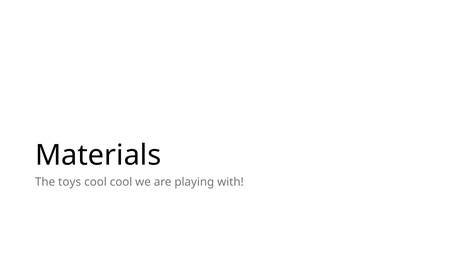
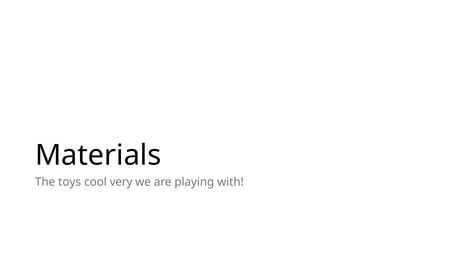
cool cool: cool -> very (121, 182)
